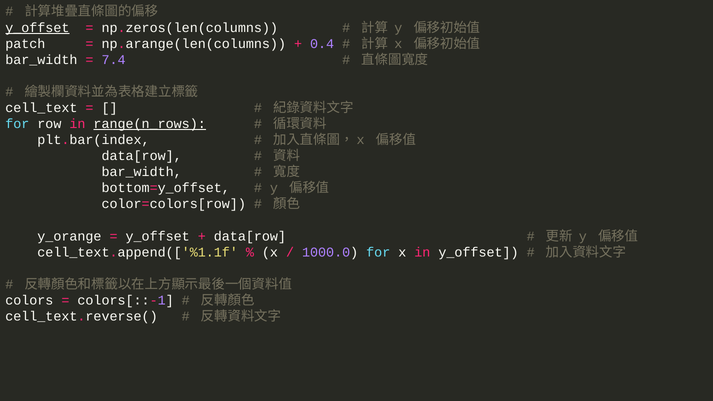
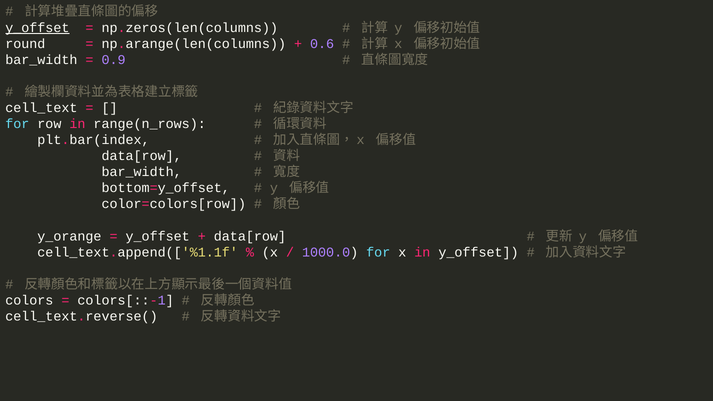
patch: patch -> round (25, 44)
0.4: 0.4 -> 0.6 (322, 44)
7.4: 7.4 -> 0.9 (114, 60)
range(n_rows underline: present -> none (150, 124)
